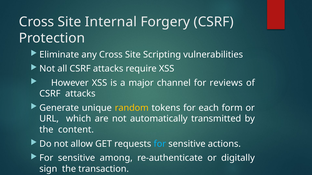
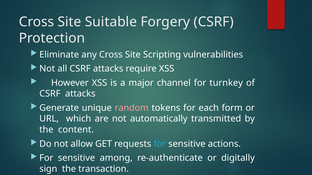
Internal: Internal -> Suitable (111, 22)
reviews: reviews -> turnkey (226, 83)
random colour: yellow -> pink (132, 108)
